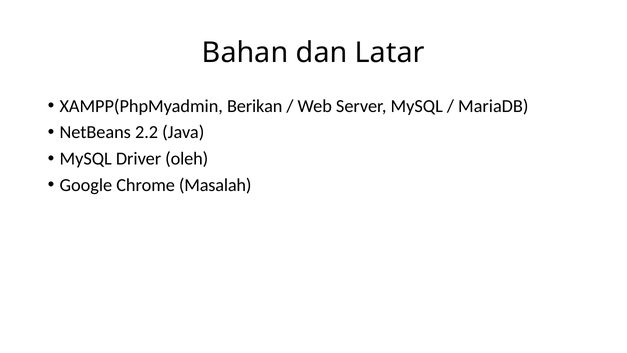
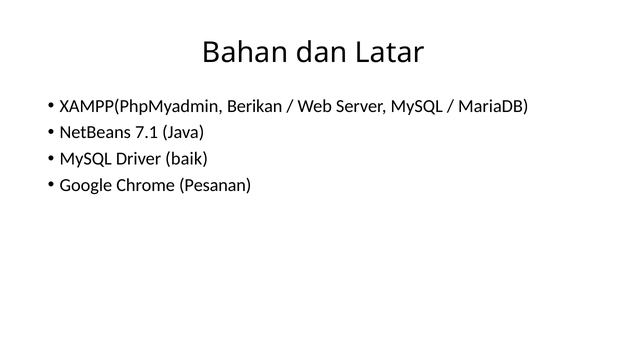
2.2: 2.2 -> 7.1 (147, 132)
oleh: oleh -> baik (187, 159)
Masalah: Masalah -> Pesanan (215, 185)
